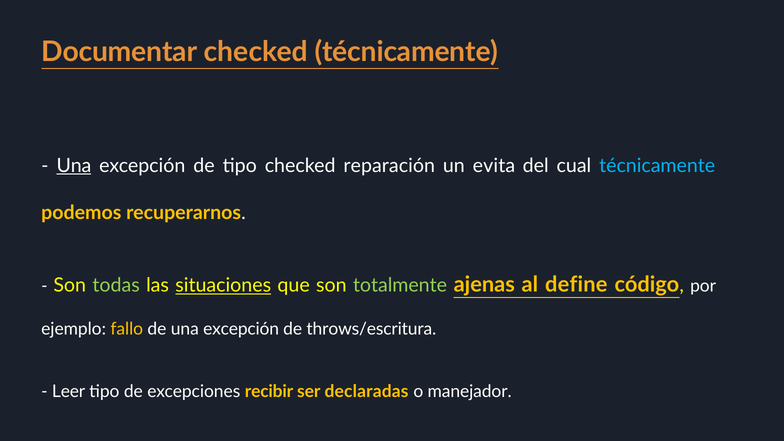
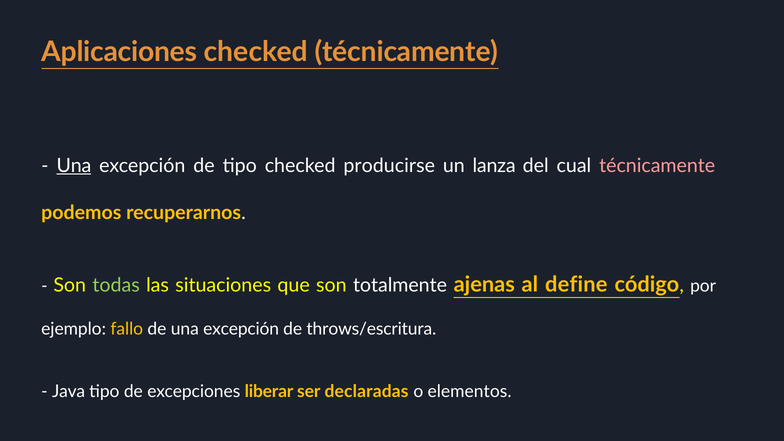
Documentar: Documentar -> Aplicaciones (119, 52)
reparación: reparación -> producirse (389, 166)
evita: evita -> lanza (494, 166)
técnicamente colour: light blue -> pink (657, 166)
situaciones underline: present -> none (223, 285)
totalmente colour: light green -> white (400, 285)
Leer: Leer -> Java (69, 392)
recibir: recibir -> liberar (269, 392)
manejador: manejador -> elementos (470, 392)
